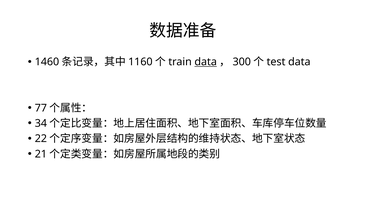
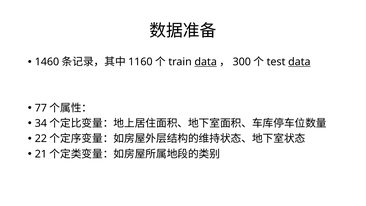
data underline: none -> present (299, 62)
